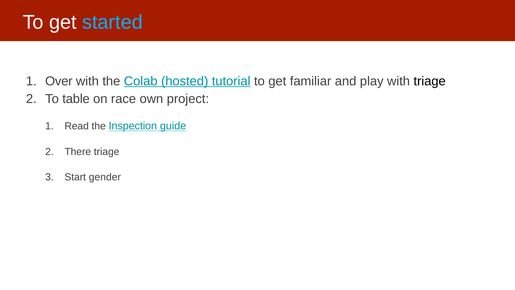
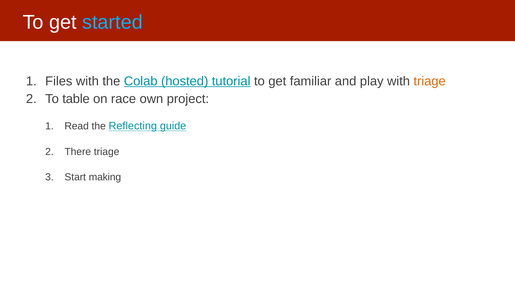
Over: Over -> Files (59, 81)
triage colour: black -> orange (430, 81)
Inspection: Inspection -> Reflecting (133, 126)
gender: gender -> making (105, 177)
